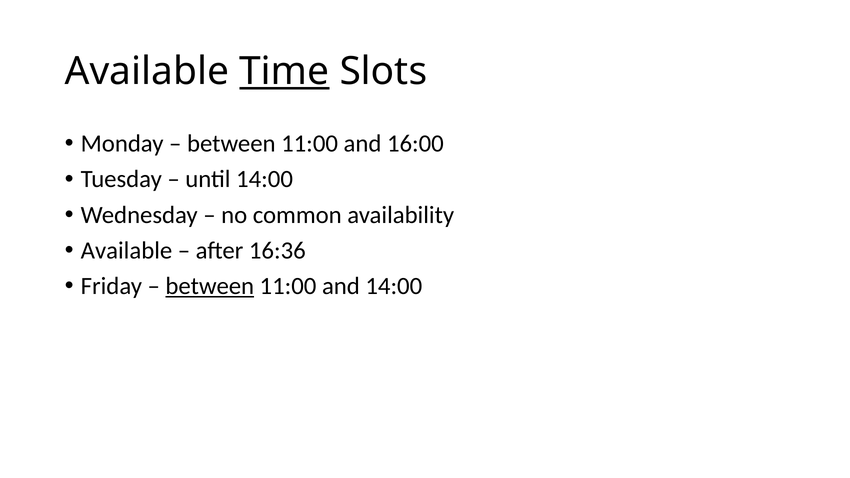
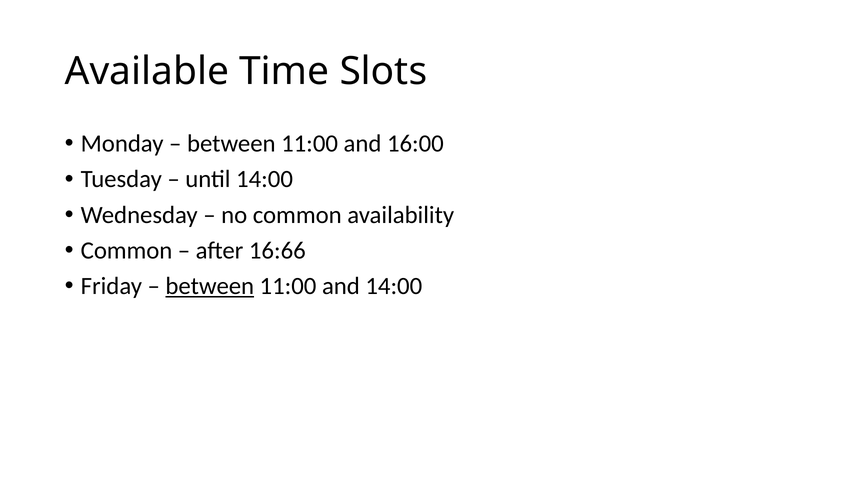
Time underline: present -> none (284, 71)
Available: Available -> Common (127, 251)
16:36: 16:36 -> 16:66 (277, 251)
